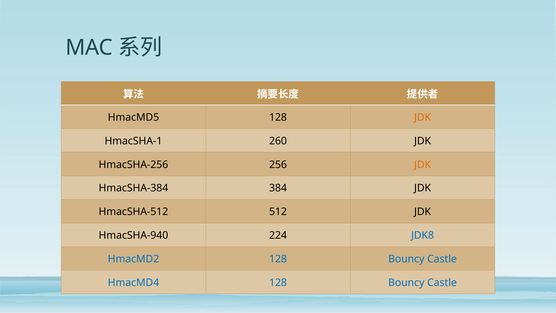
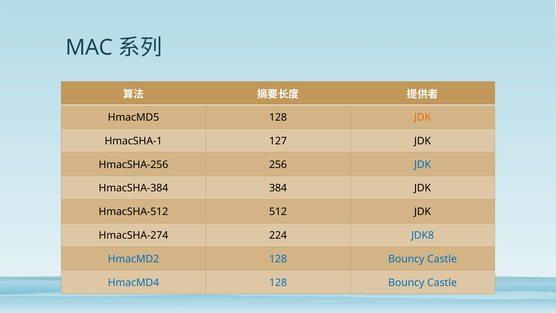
260: 260 -> 127 (278, 141)
JDK colour: orange -> blue (423, 164)
HmacSHA-940: HmacSHA-940 -> HmacSHA-274 (133, 235)
